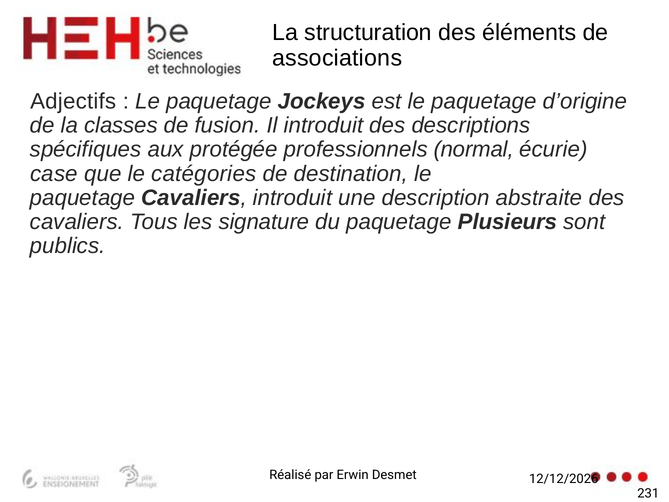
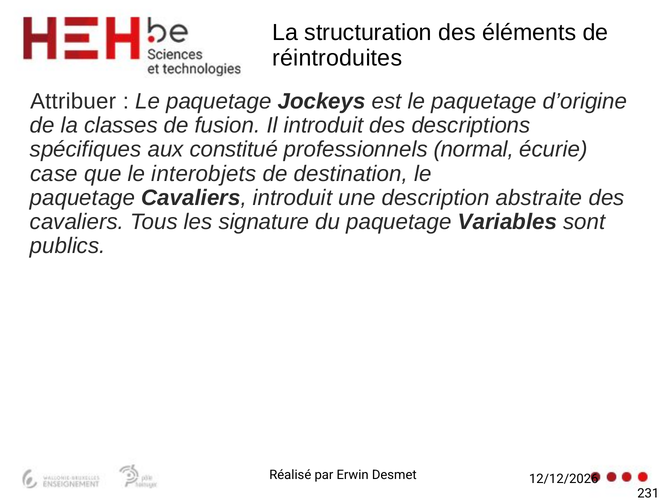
associations: associations -> réintroduites (337, 58)
Adjectifs: Adjectifs -> Attribuer (73, 101)
protégée: protégée -> constitué (234, 150)
catégories: catégories -> interobjets (204, 174)
Plusieurs: Plusieurs -> Variables (508, 222)
